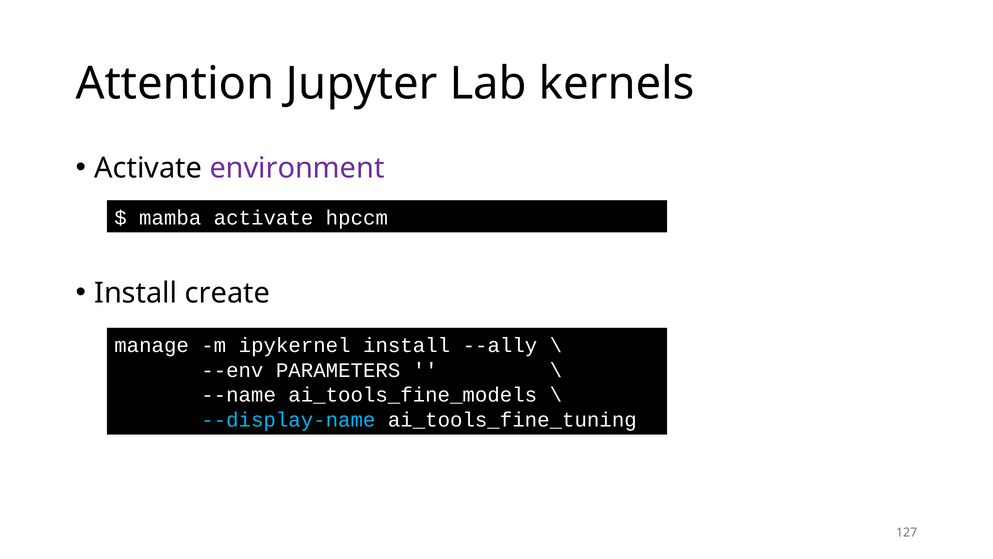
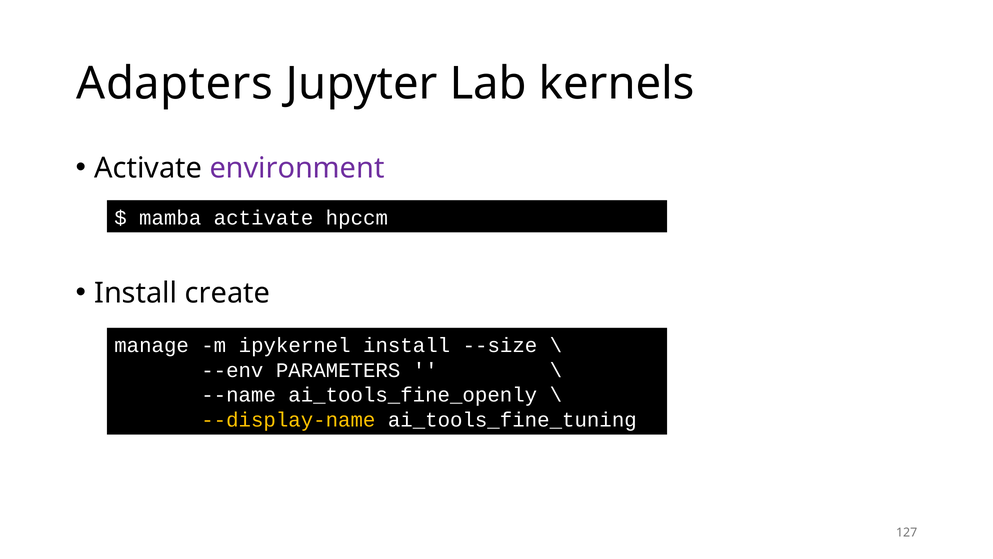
Attention: Attention -> Adapters (175, 83)
--ally: --ally -> --size (500, 345)
ai_tools_fine_models: ai_tools_fine_models -> ai_tools_fine_openly (413, 395)
--display-name colour: light blue -> yellow (288, 420)
